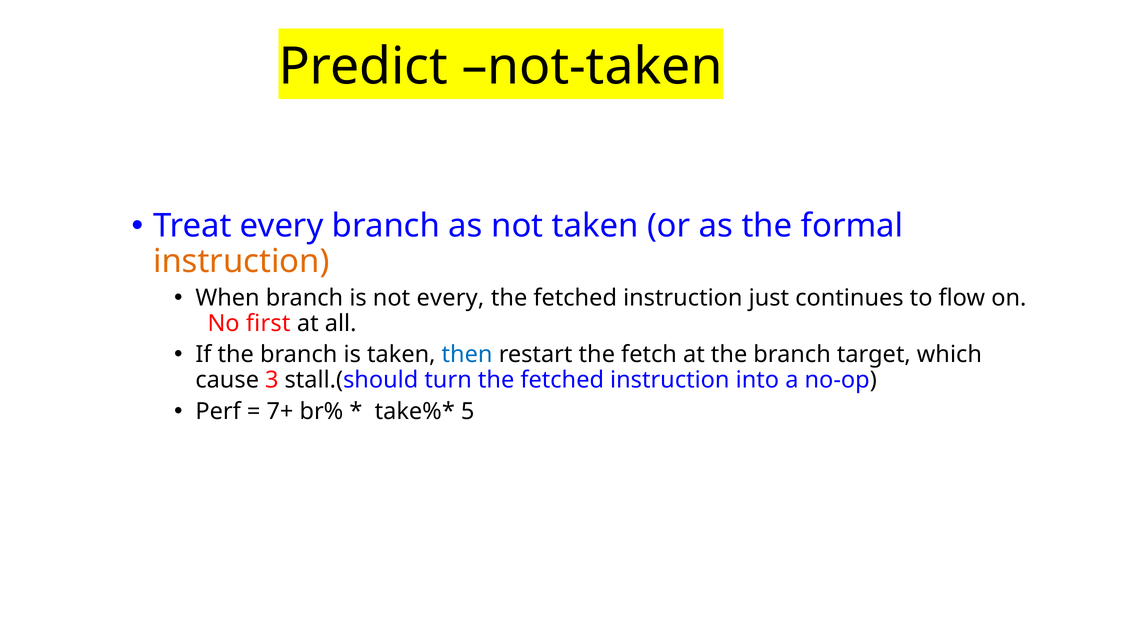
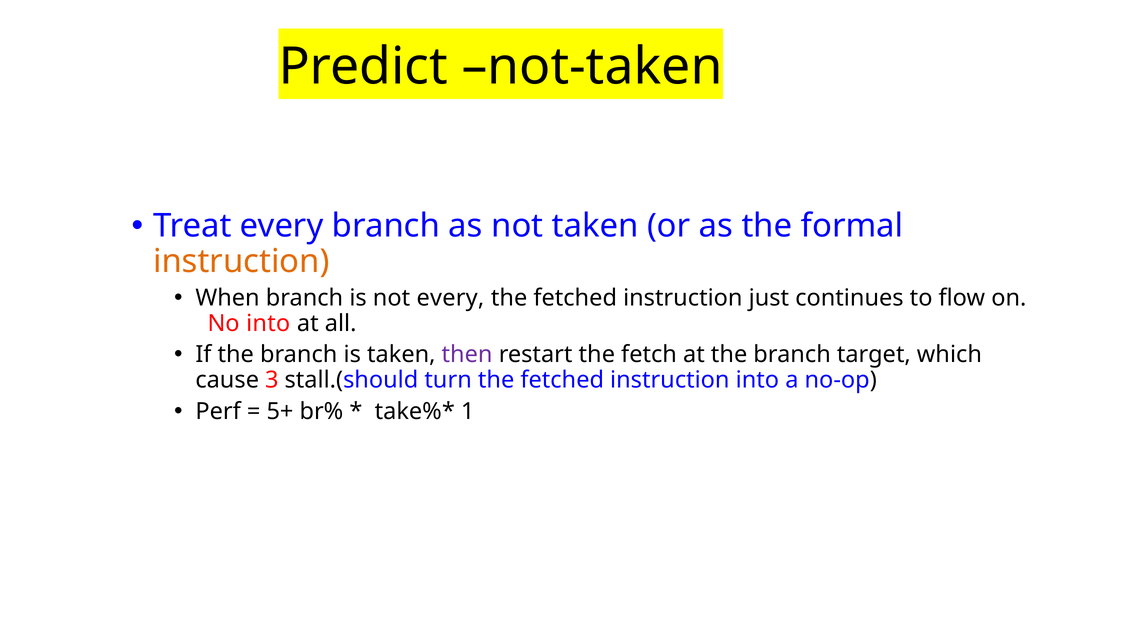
No first: first -> into (268, 323)
then colour: blue -> purple (467, 355)
7+: 7+ -> 5+ (280, 411)
5: 5 -> 1 (468, 411)
